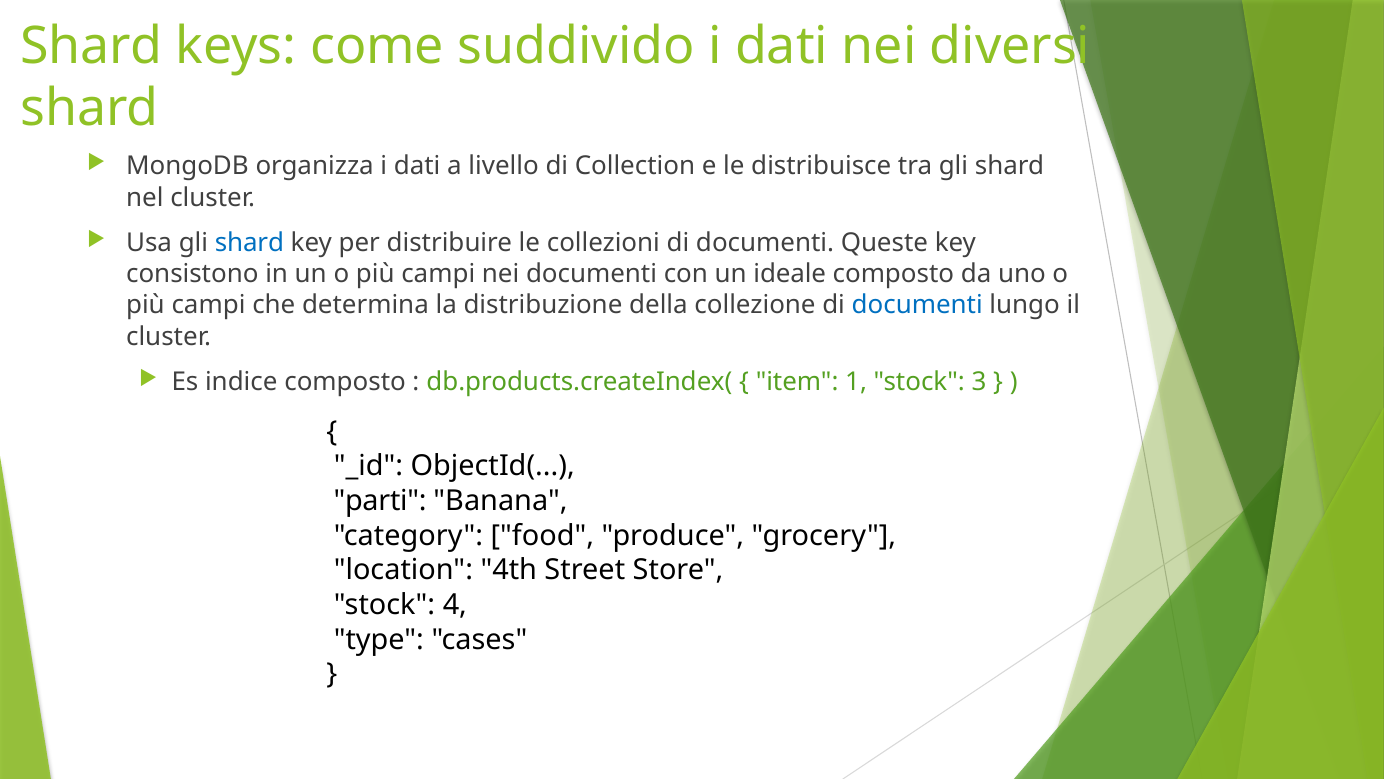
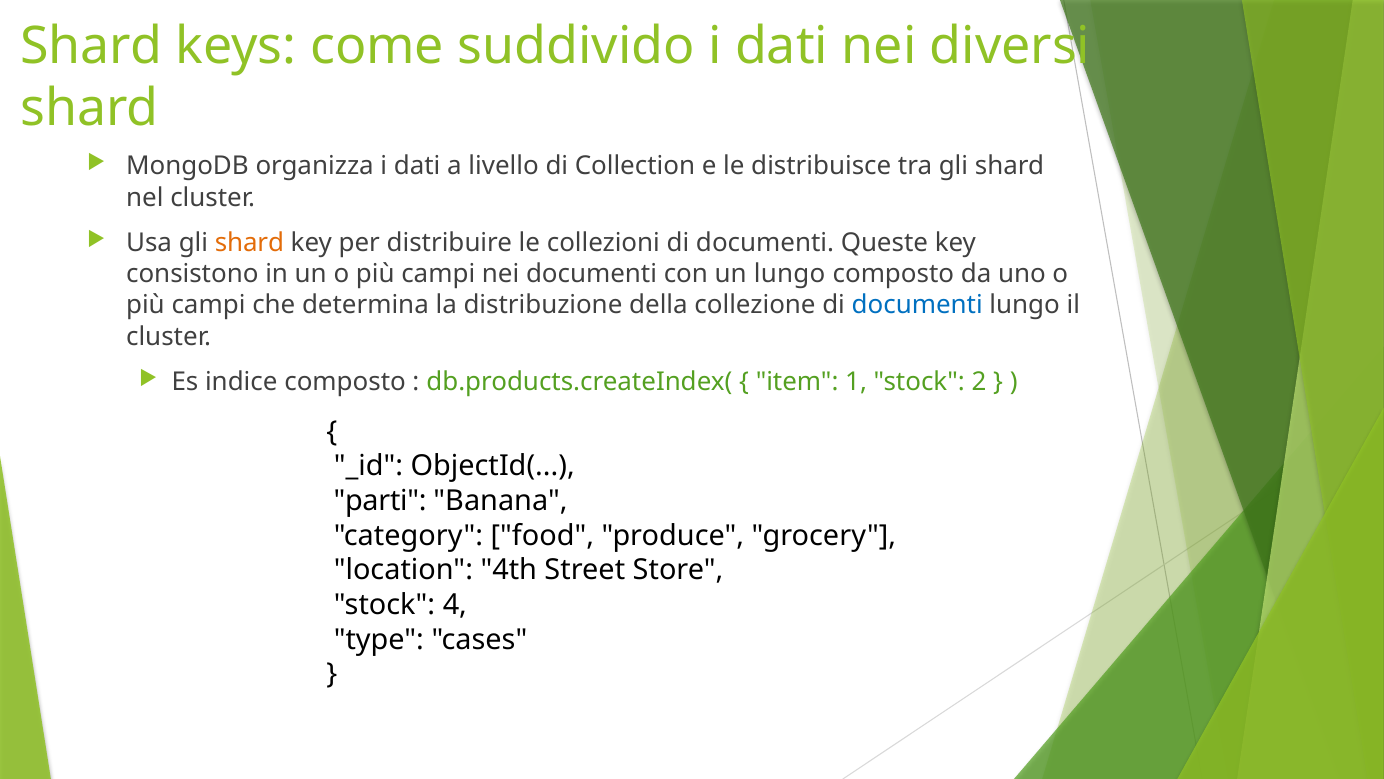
shard colour: blue -> orange (249, 243)
un ideale: ideale -> lungo (790, 274)
3: 3 -> 2 (979, 382)
